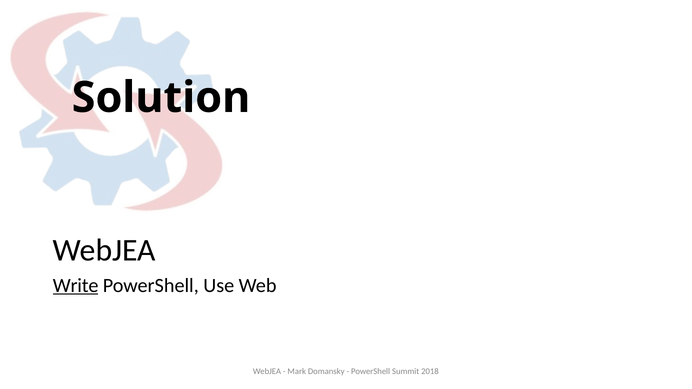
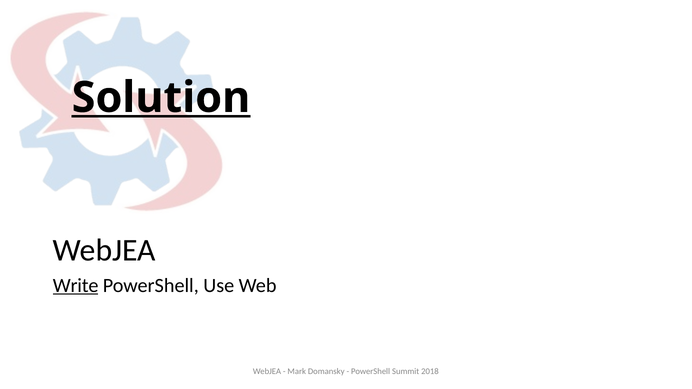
Solution underline: none -> present (161, 98)
